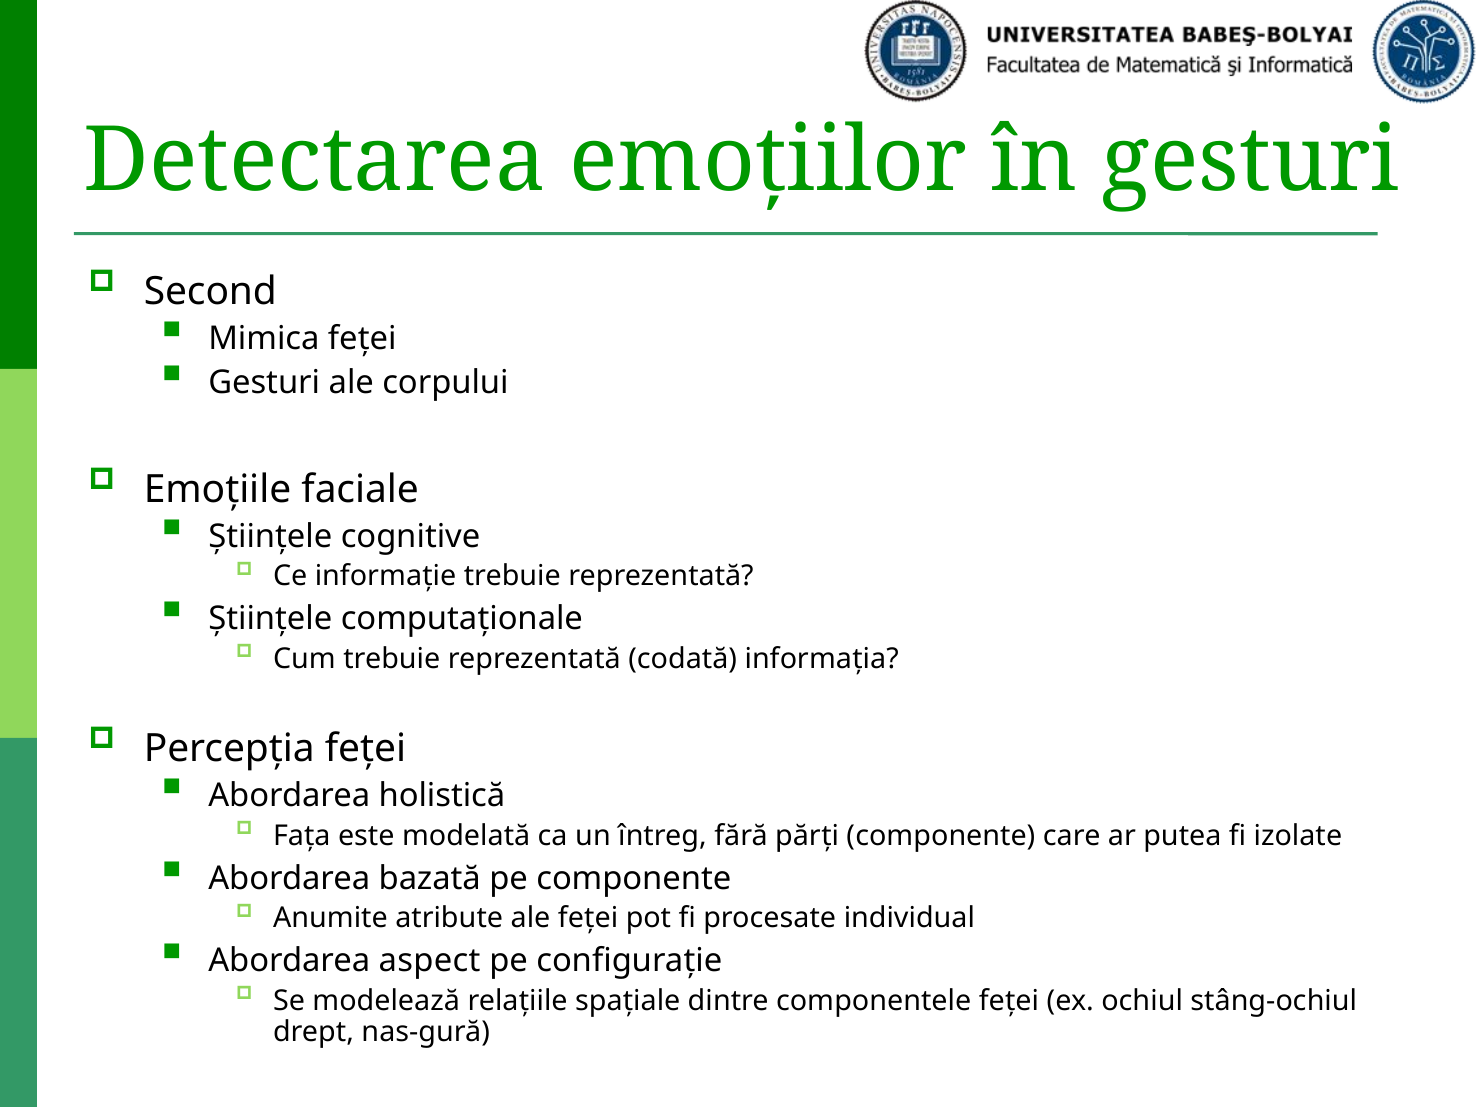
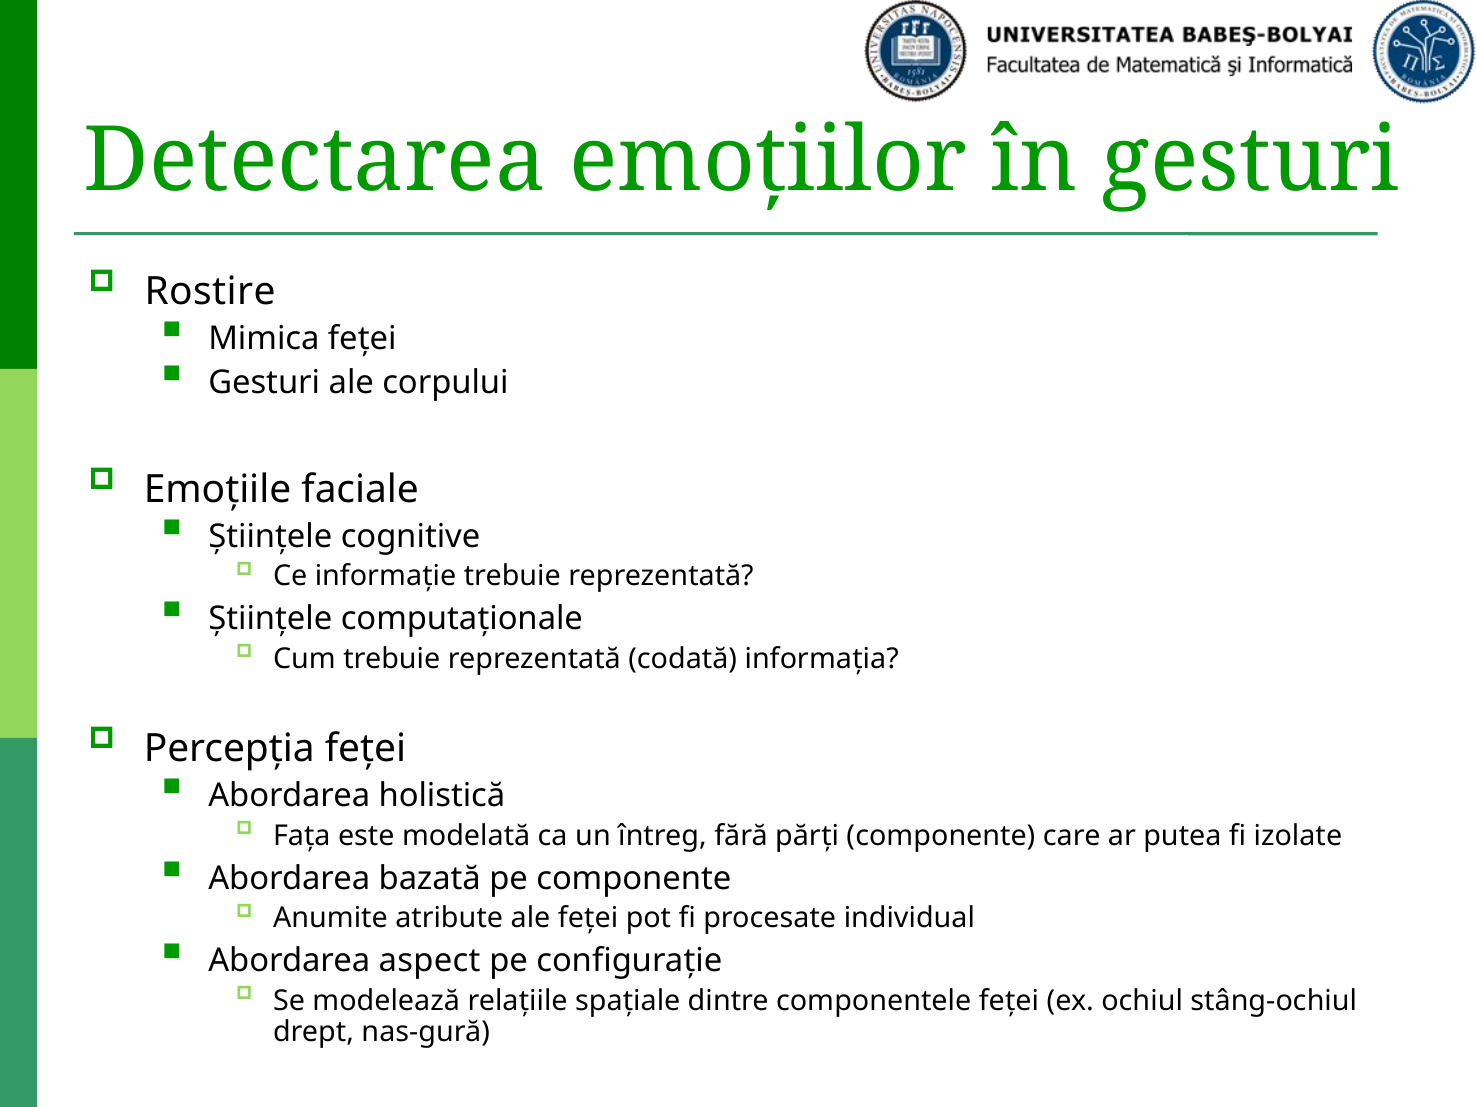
Second: Second -> Rostire (210, 292)
